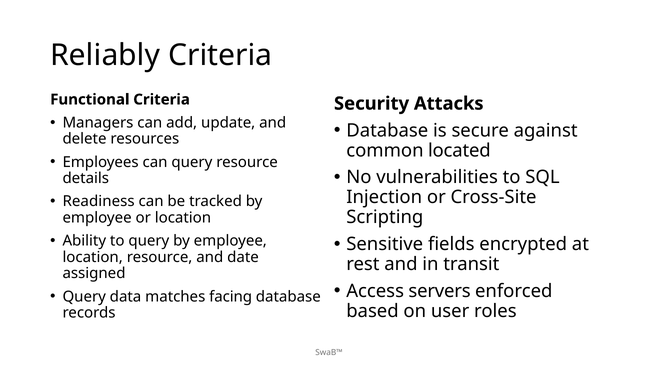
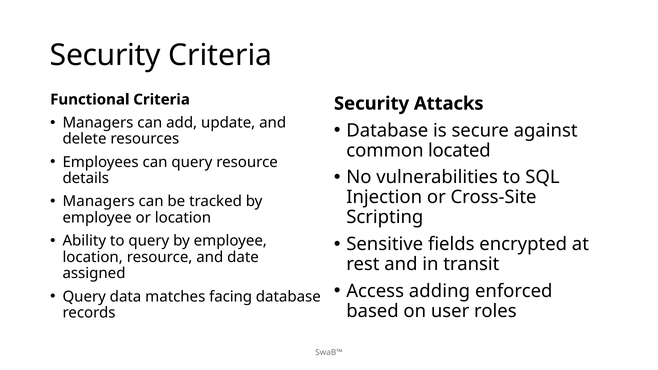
Reliably: Reliably -> Security (105, 55)
Readiness: Readiness -> Managers (99, 202)
servers: servers -> adding (439, 291)
